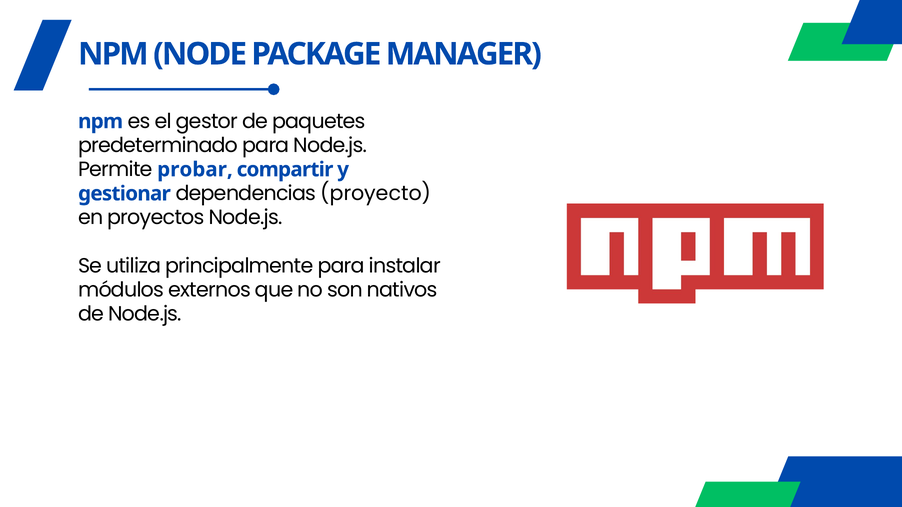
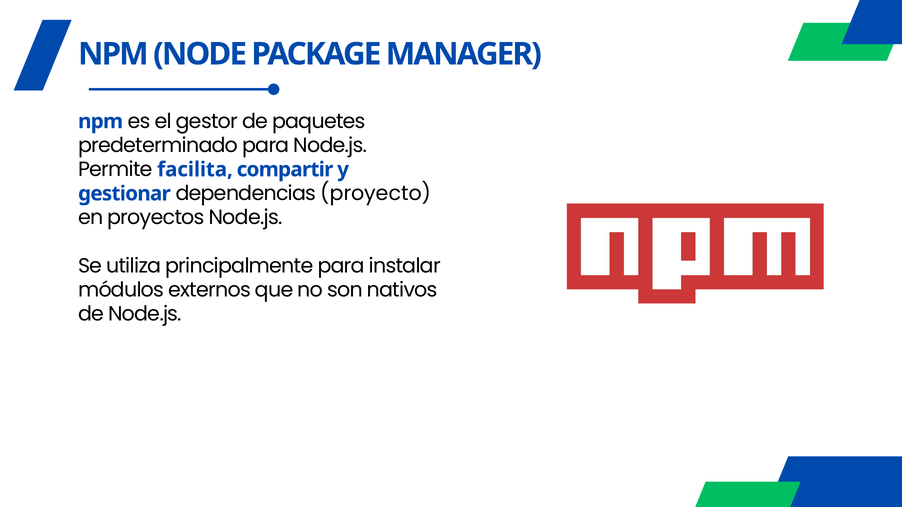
probar: probar -> facilita (195, 170)
